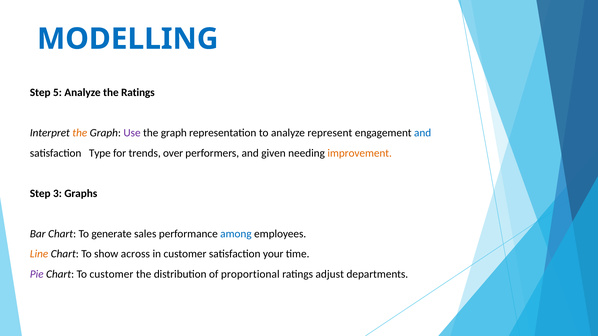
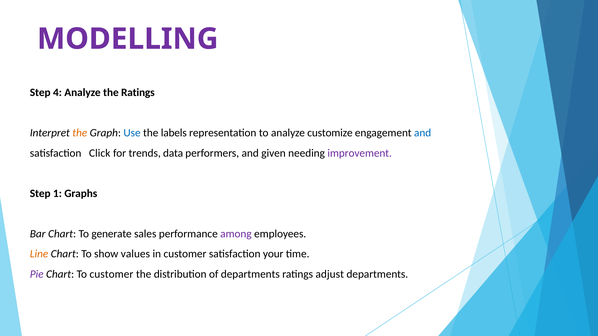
MODELLING colour: blue -> purple (128, 39)
5: 5 -> 4 (57, 93)
Use colour: purple -> blue (132, 133)
graph: graph -> labels (174, 133)
represent: represent -> customize (330, 133)
Type: Type -> Click (100, 153)
over: over -> data (173, 153)
improvement colour: orange -> purple (360, 153)
3: 3 -> 1 (57, 194)
among colour: blue -> purple (236, 234)
across: across -> values (135, 254)
of proportional: proportional -> departments (250, 274)
